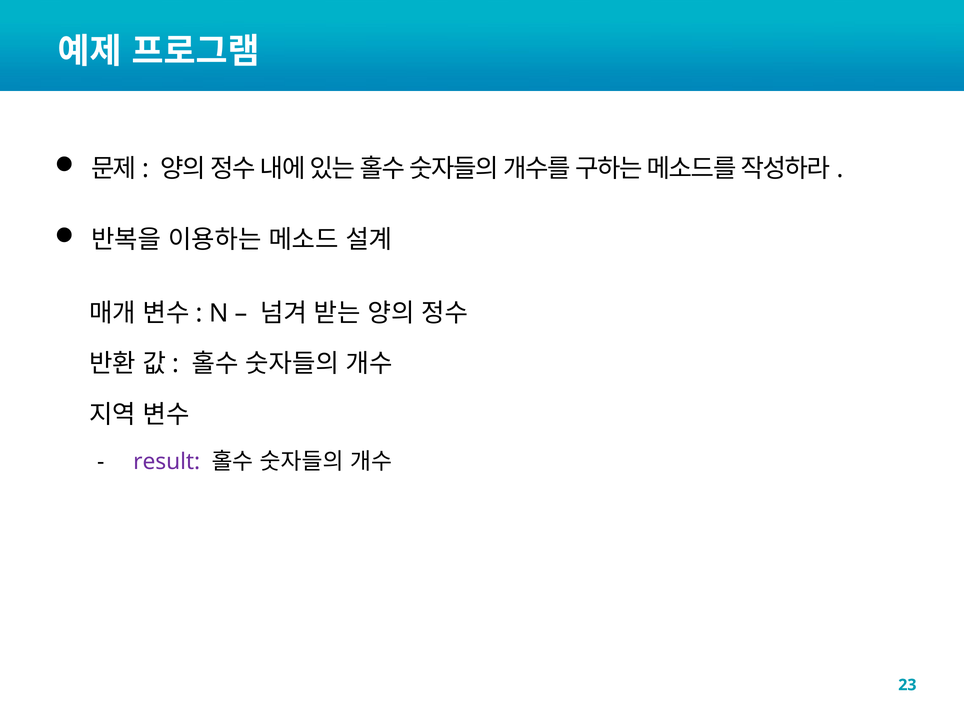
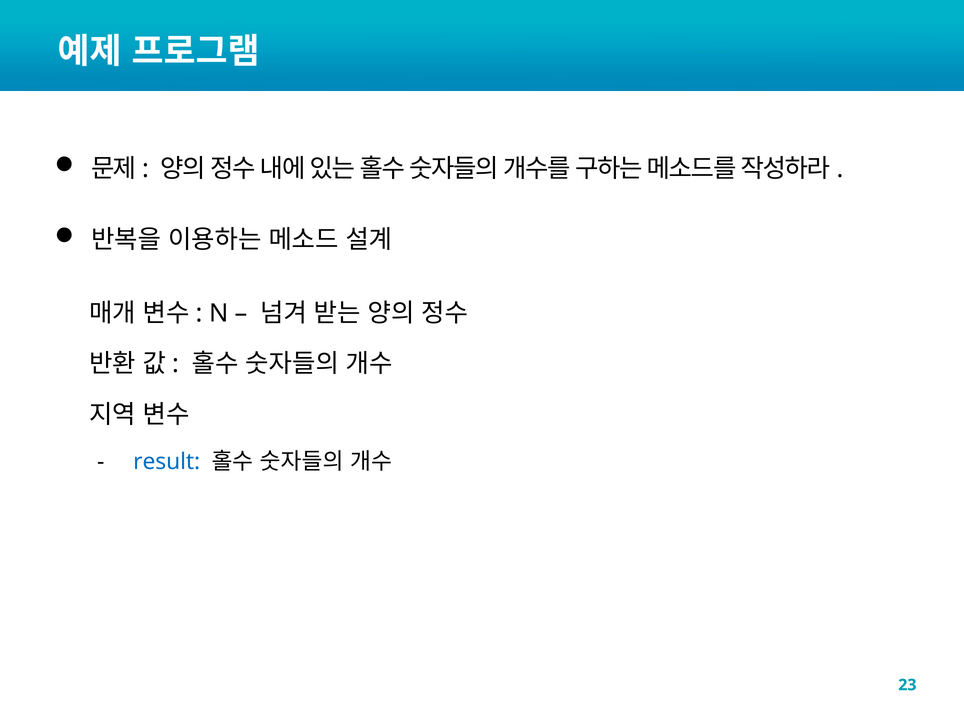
result colour: purple -> blue (167, 462)
